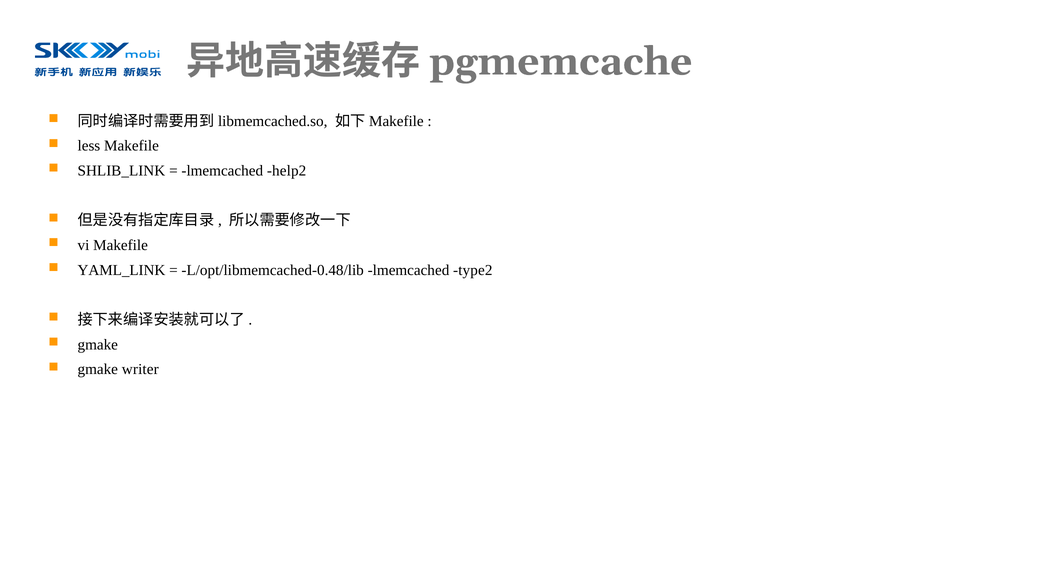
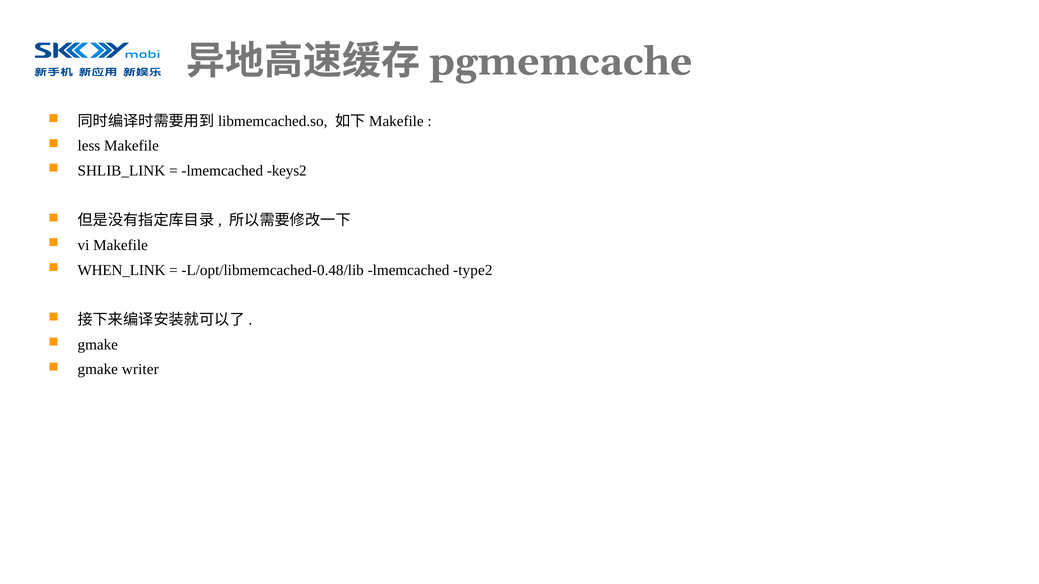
help2: help2 -> keys2 (287, 171)
YAML_LINK: YAML_LINK -> WHEN_LINK (122, 270)
